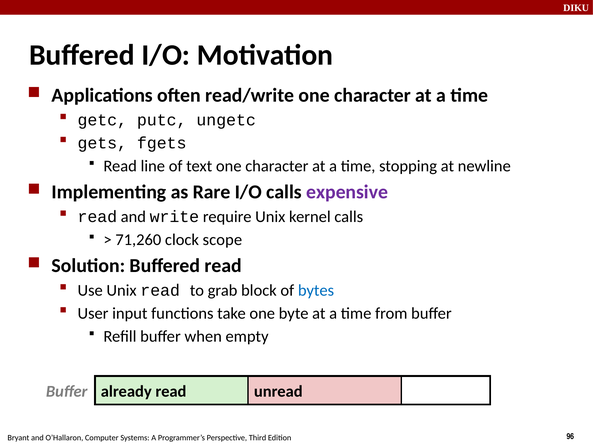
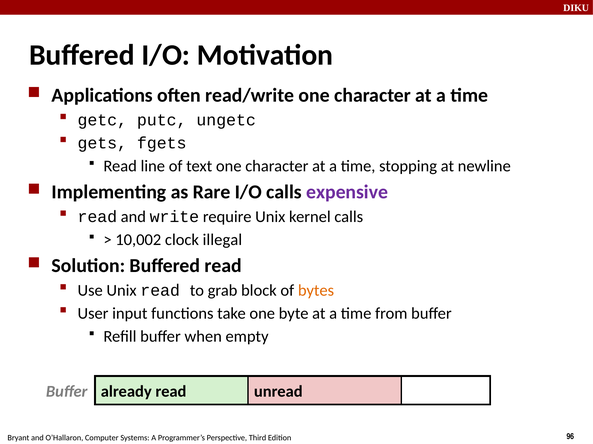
71,260: 71,260 -> 10,002 (138, 240)
scope: scope -> illegal (222, 240)
bytes colour: blue -> orange (316, 291)
